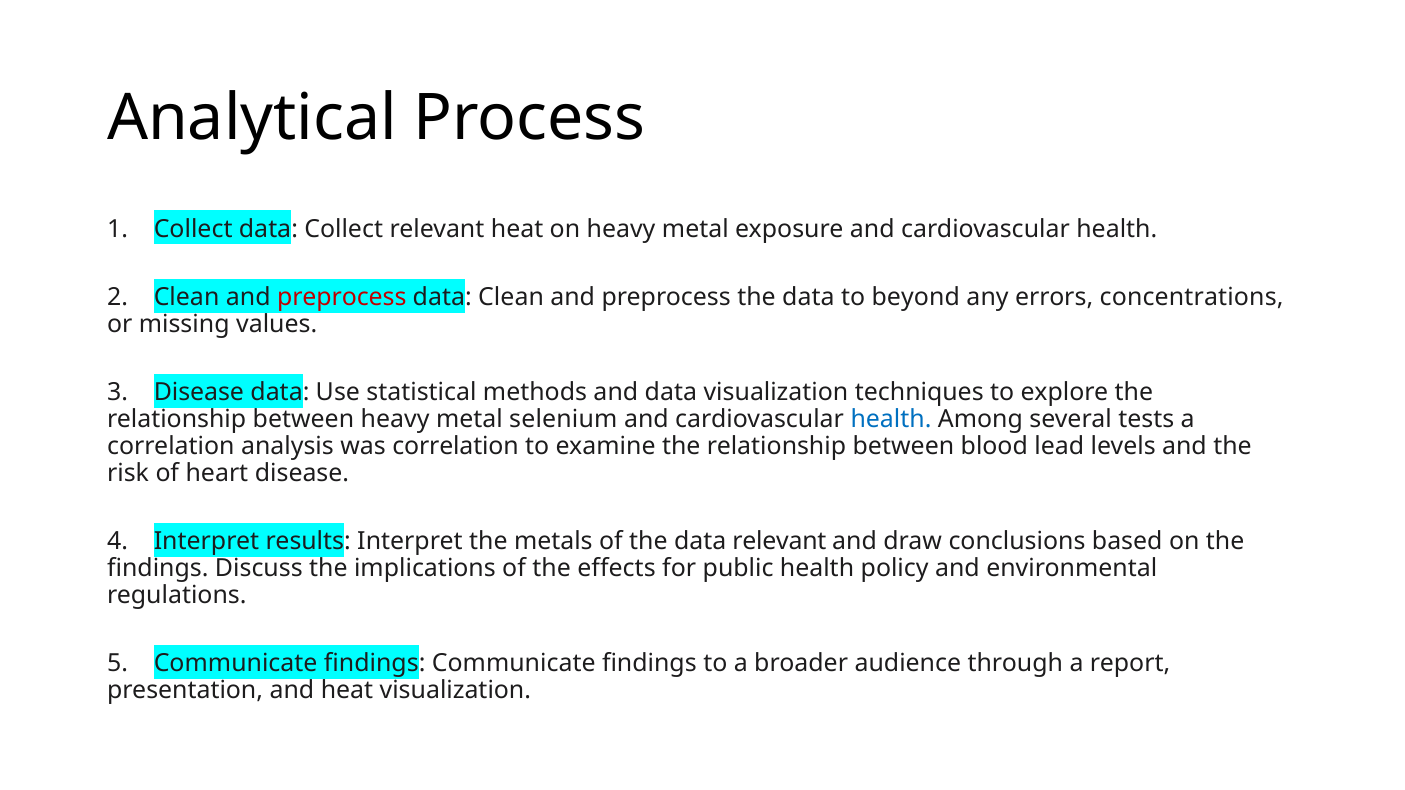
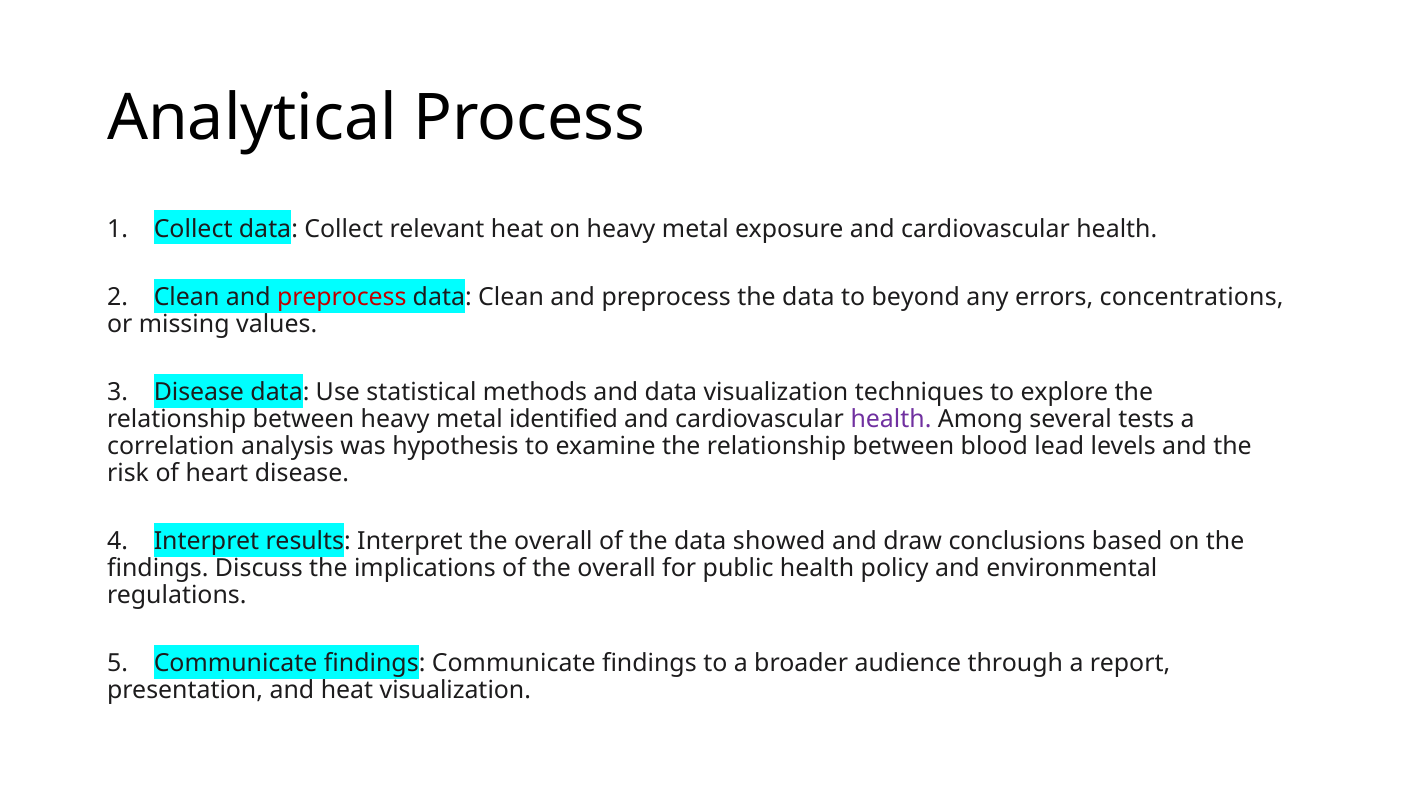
selenium: selenium -> identified (564, 420)
health colour: blue -> purple (891, 420)
was correlation: correlation -> hypothesis (455, 446)
Interpret the metals: metals -> overall (553, 542)
data relevant: relevant -> showed (779, 542)
of the effects: effects -> overall (617, 569)
